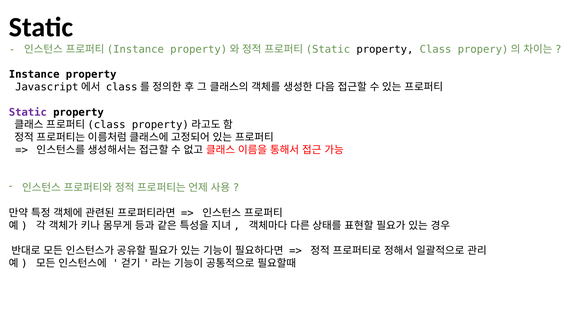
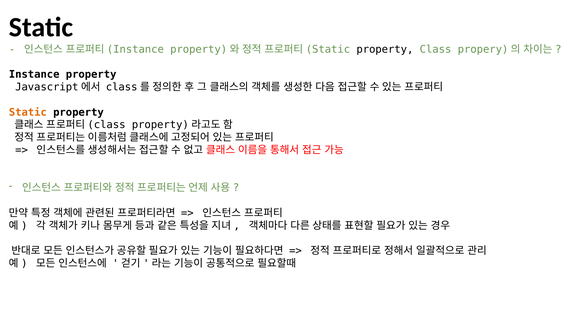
Static colour: purple -> orange (28, 112)
